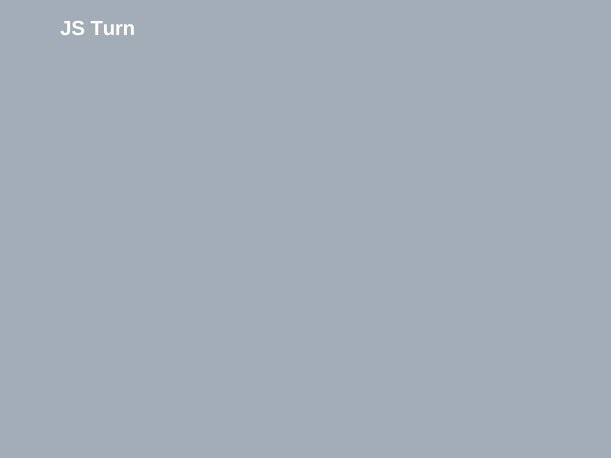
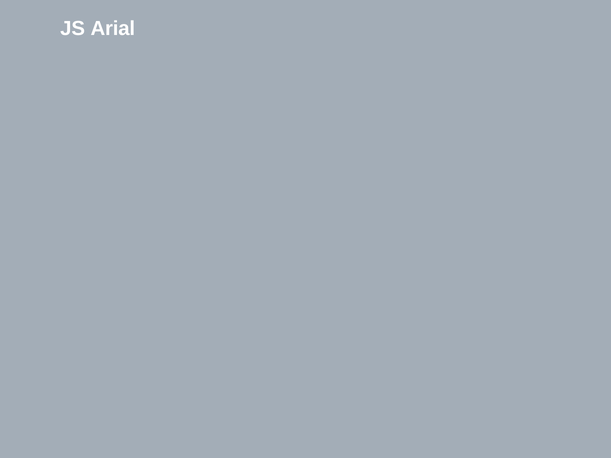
Turn: Turn -> Arial (113, 29)
